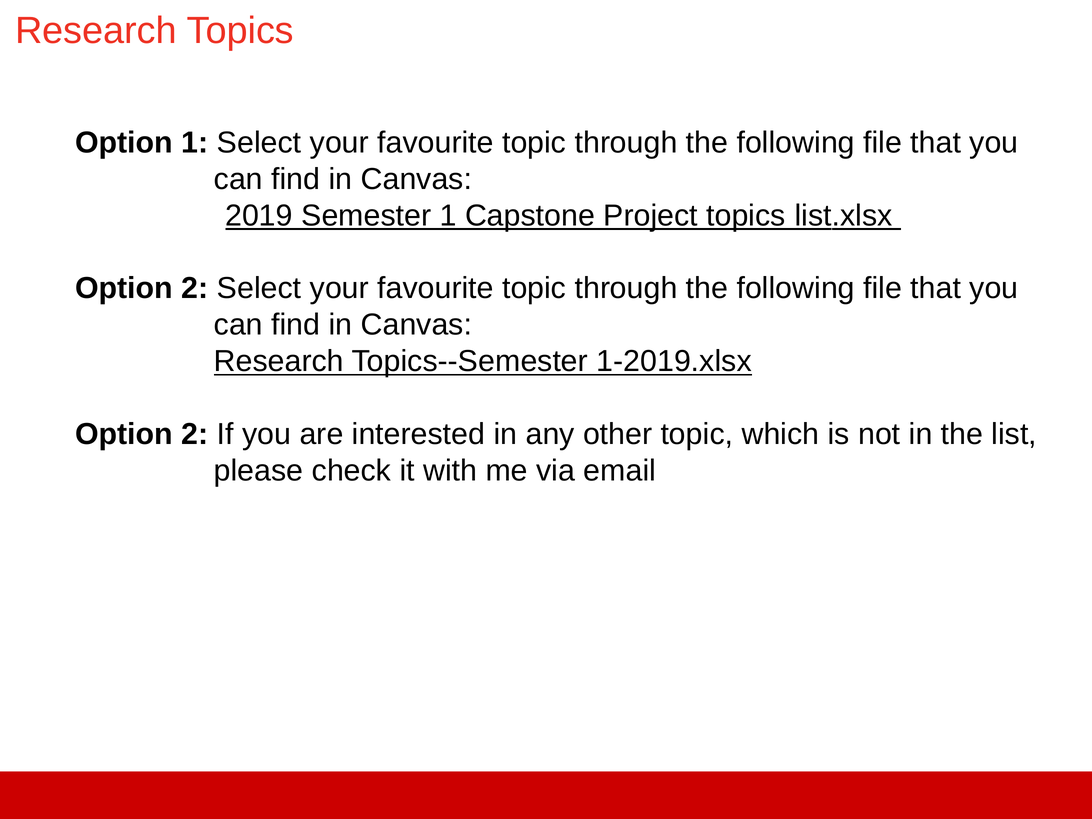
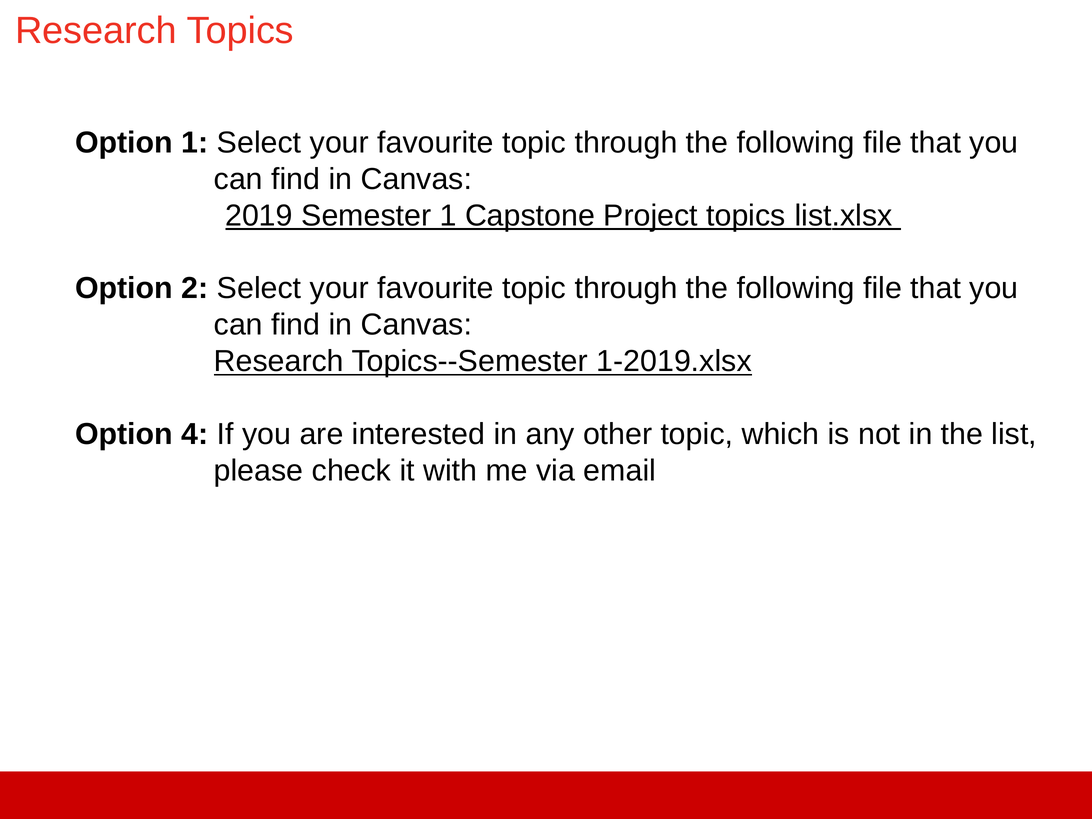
2: 2 -> 4 (195, 434)
